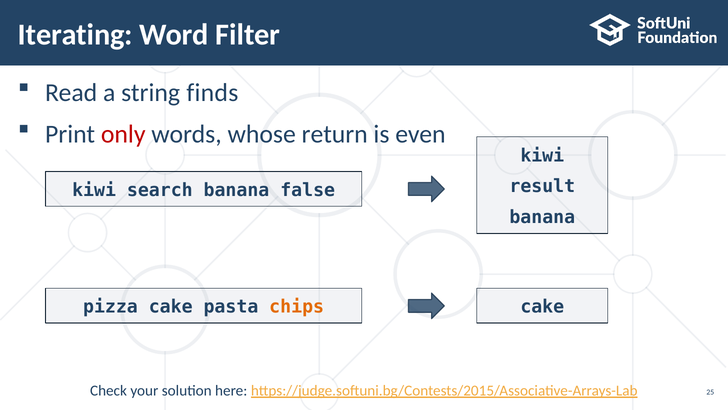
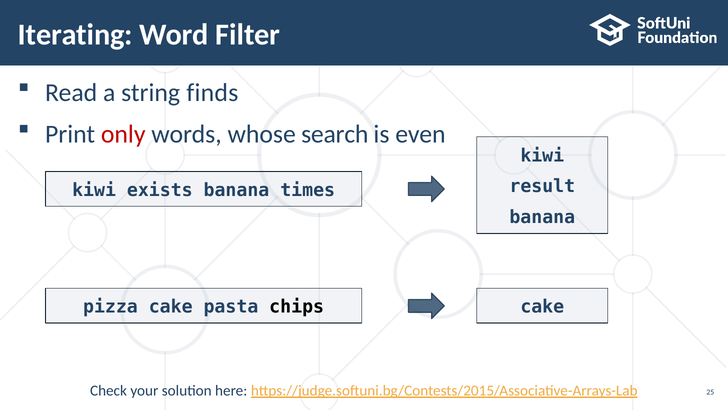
return: return -> search (335, 134)
search: search -> exists (160, 190)
false: false -> times (308, 190)
chips colour: orange -> black (297, 307)
